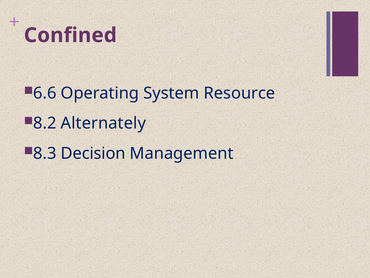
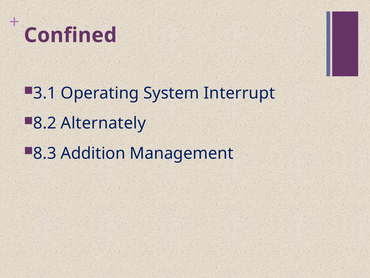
6.6: 6.6 -> 3.1 (45, 93)
Resource: Resource -> Interrupt (239, 93)
Decision: Decision -> Addition (93, 153)
